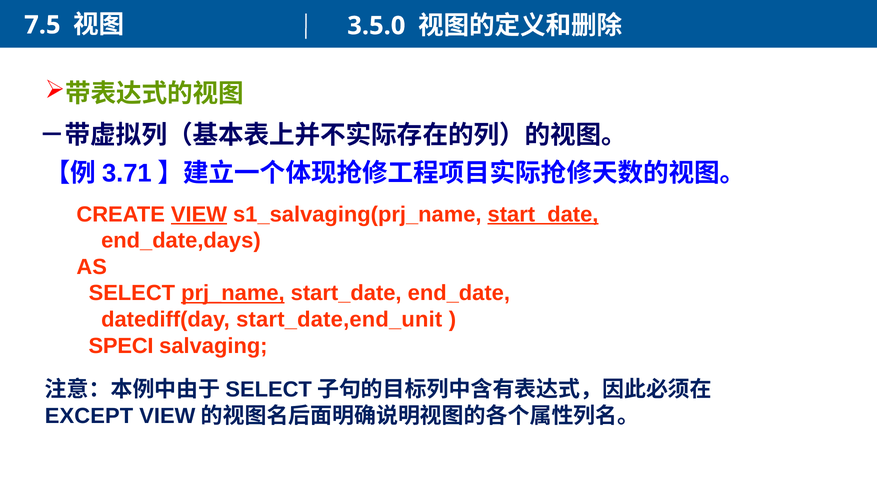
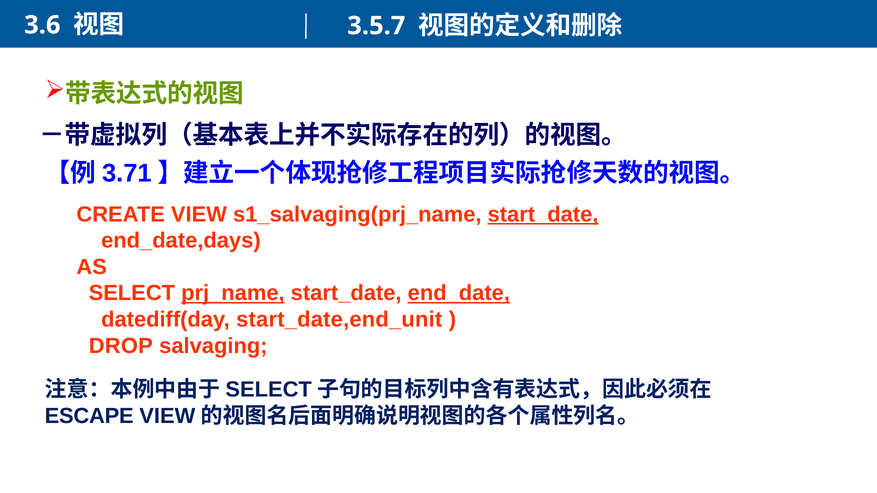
7.5: 7.5 -> 3.6 (42, 25)
3.5.0: 3.5.0 -> 3.5.7 (376, 26)
VIEW underline: present -> none (199, 214)
end_date underline: none -> present (459, 293)
SPECI: SPECI -> DROP (121, 346)
EXCEPT: EXCEPT -> ESCAPE (89, 416)
